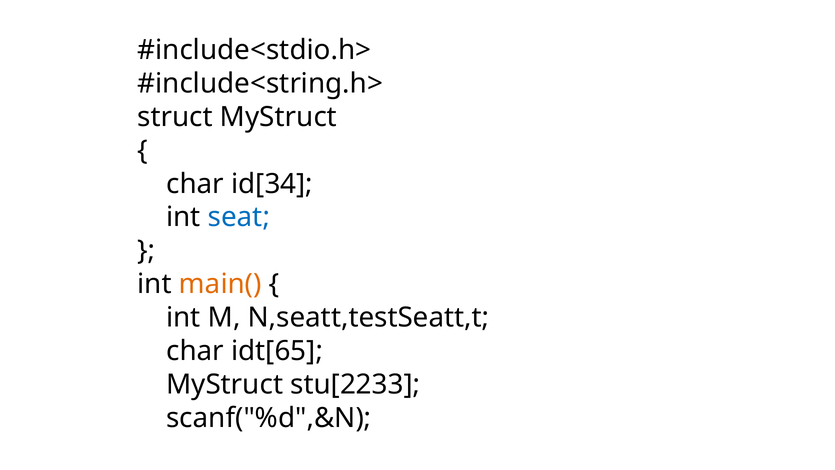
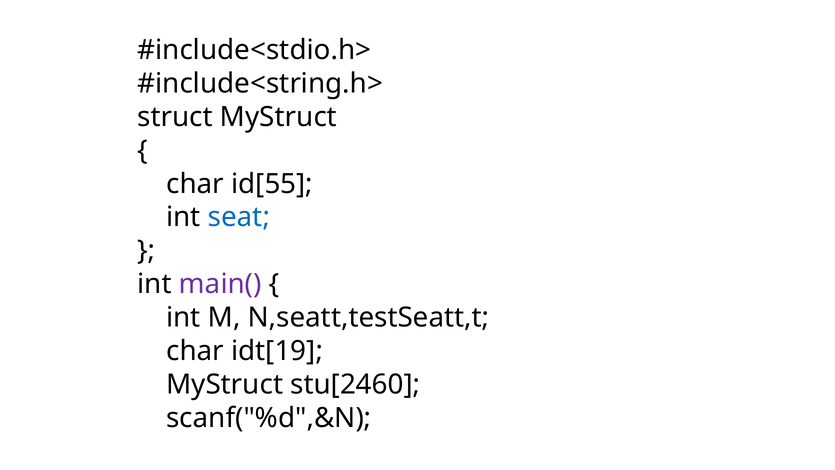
id[34: id[34 -> id[55 (272, 184)
main( colour: orange -> purple (220, 284)
idt[65: idt[65 -> idt[19 (277, 351)
stu[2233: stu[2233 -> stu[2460 (355, 384)
